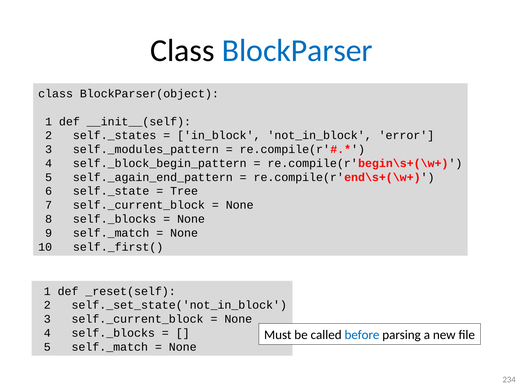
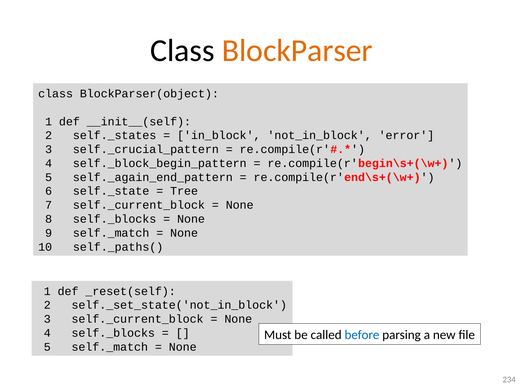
BlockParser colour: blue -> orange (297, 51)
self._modules_pattern: self._modules_pattern -> self._crucial_pattern (146, 149)
self._first(: self._first( -> self._paths( (118, 247)
